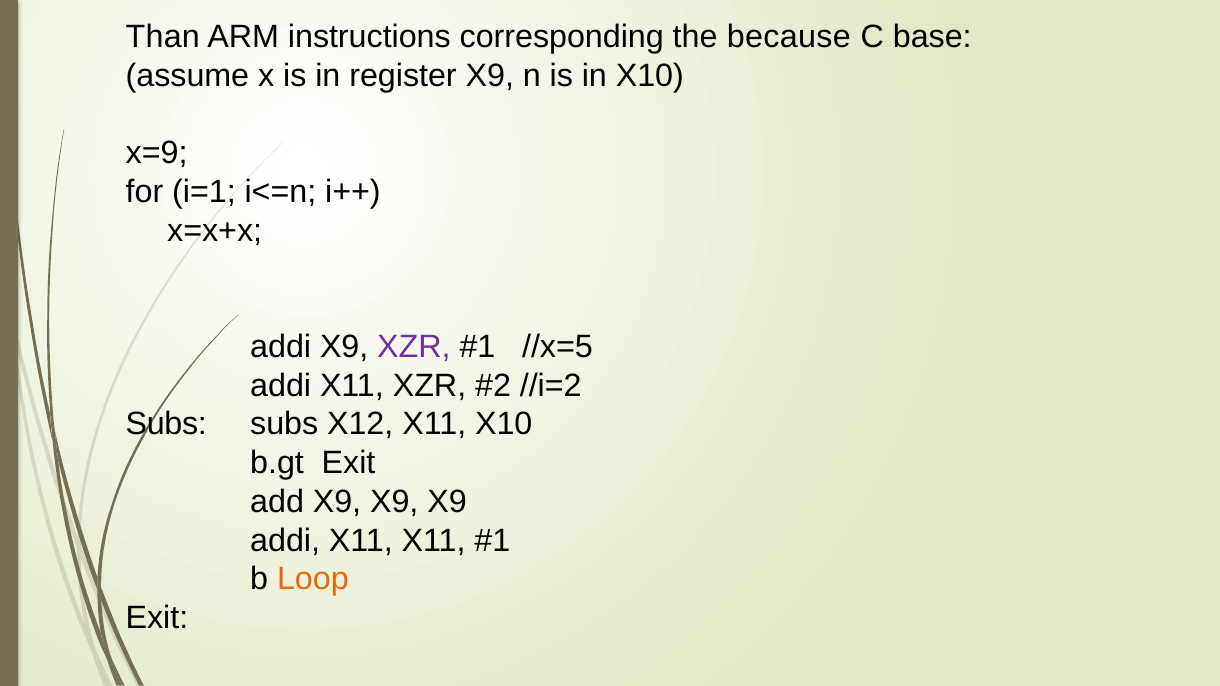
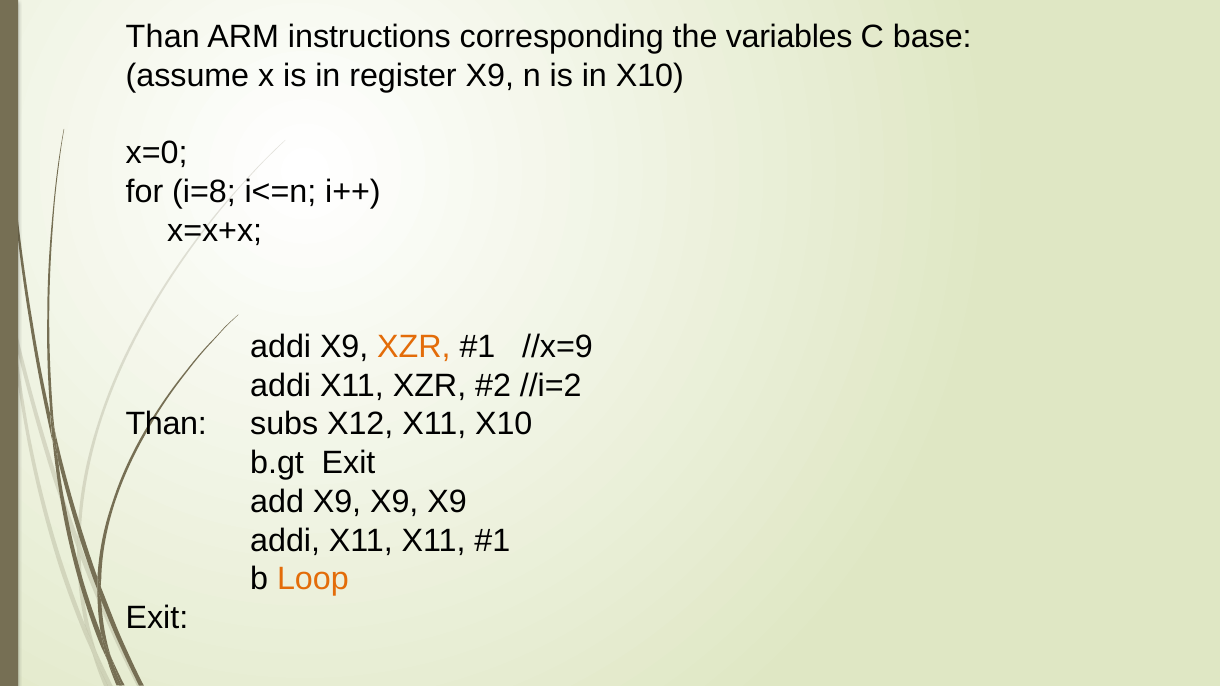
because: because -> variables (789, 37)
x=9: x=9 -> x=0 (157, 153)
i=1: i=1 -> i=8 (204, 192)
XZR colour: purple -> orange (414, 347)
//x=5: //x=5 -> //x=9 (557, 347)
Subs: Subs -> Than (166, 424)
